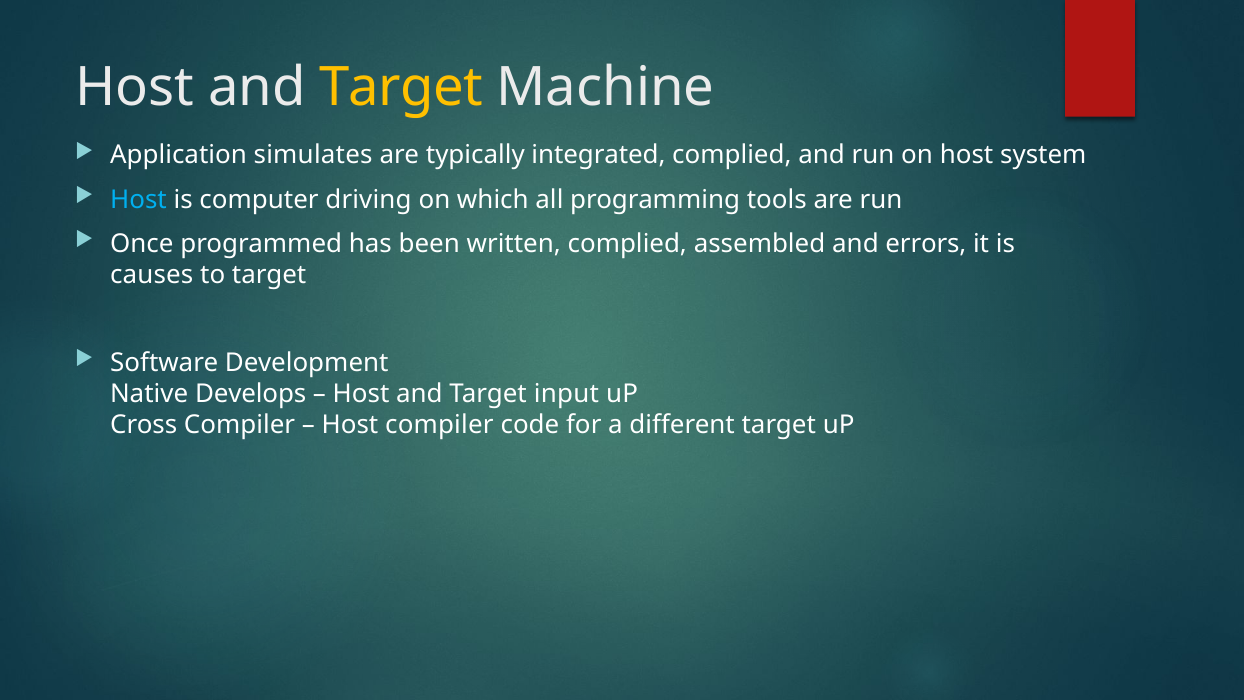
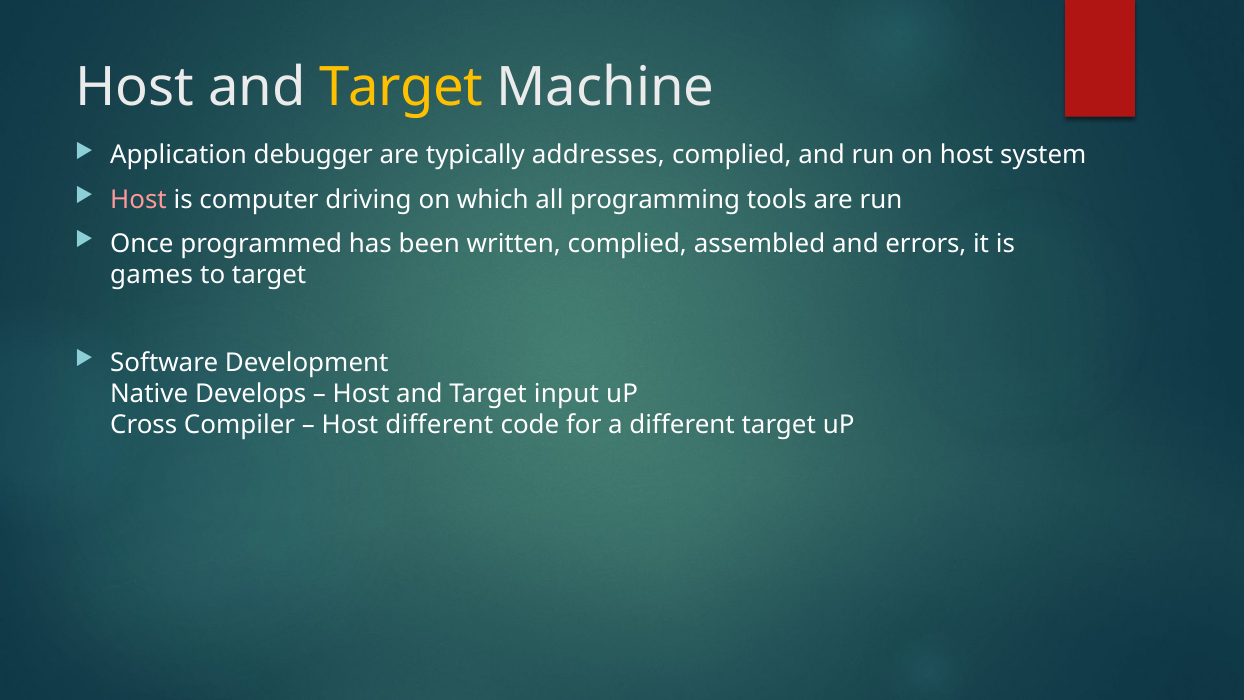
simulates: simulates -> debugger (313, 155)
integrated: integrated -> addresses (598, 155)
Host colour: light blue -> pink (138, 199)
causes: causes -> games (152, 275)
Host compiler: compiler -> different (439, 425)
